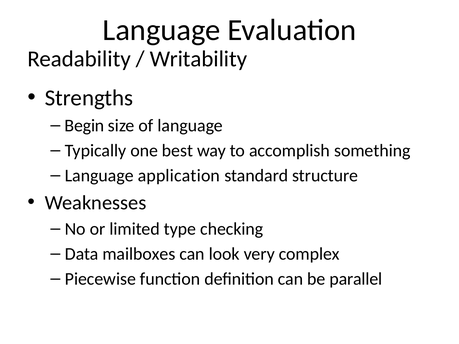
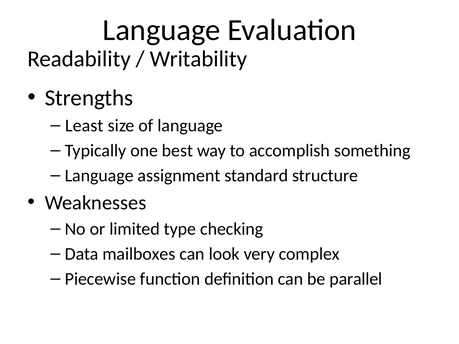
Begin: Begin -> Least (84, 126)
application: application -> assignment (179, 176)
